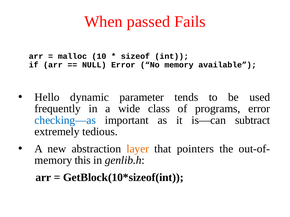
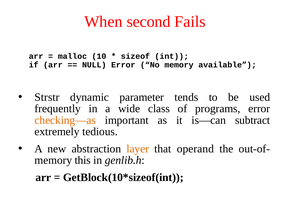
passed: passed -> second (149, 22)
Hello: Hello -> Strstr (47, 97)
checking—as colour: blue -> orange (65, 120)
pointers: pointers -> operand (195, 149)
